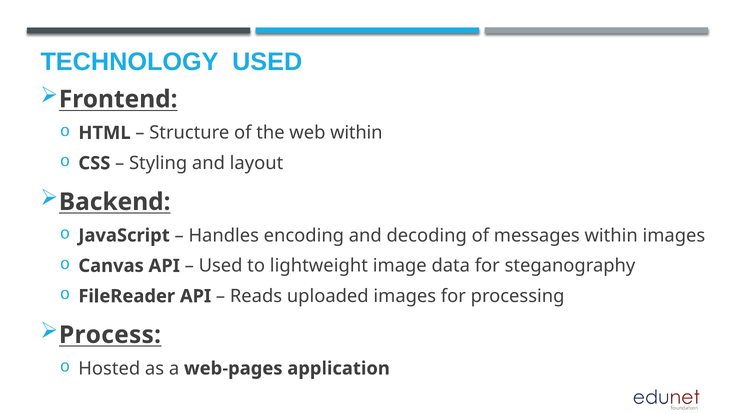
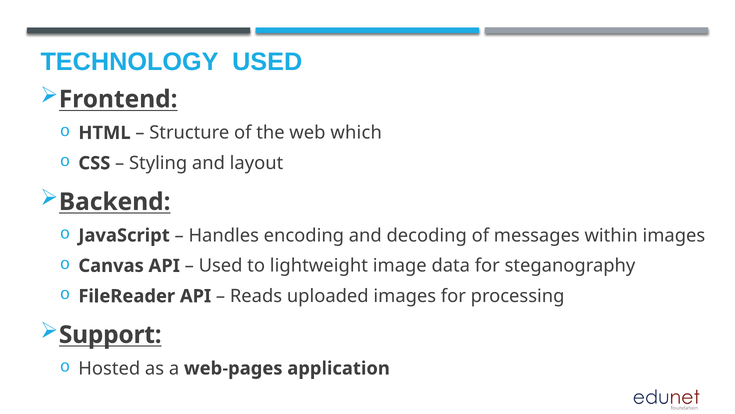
web within: within -> which (356, 133)
Process: Process -> Support (110, 334)
